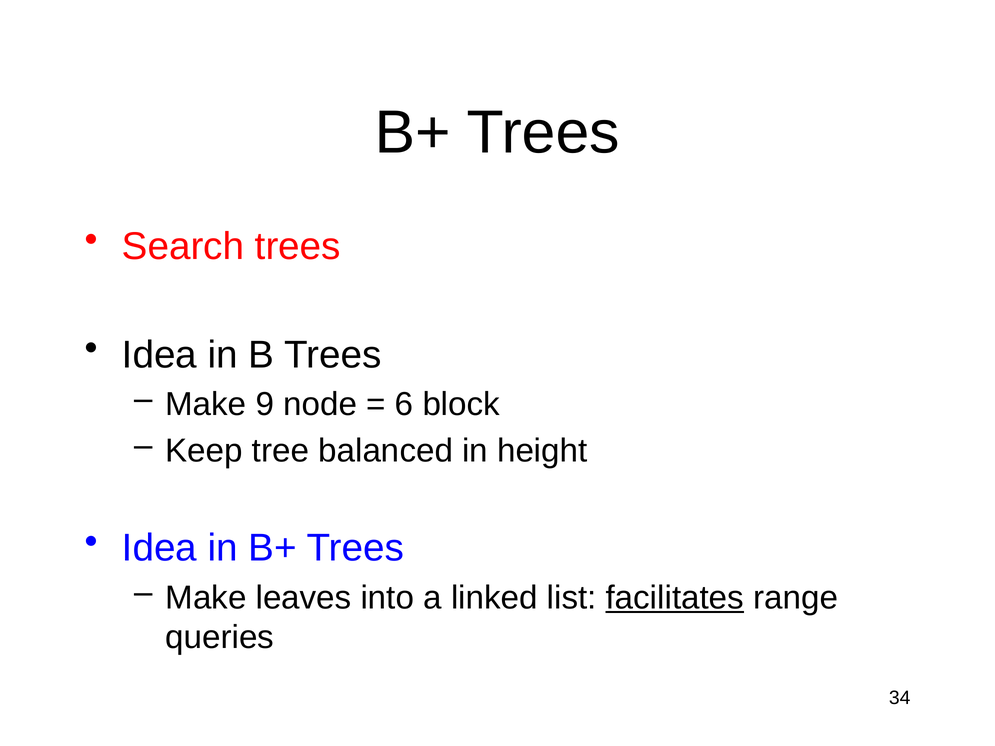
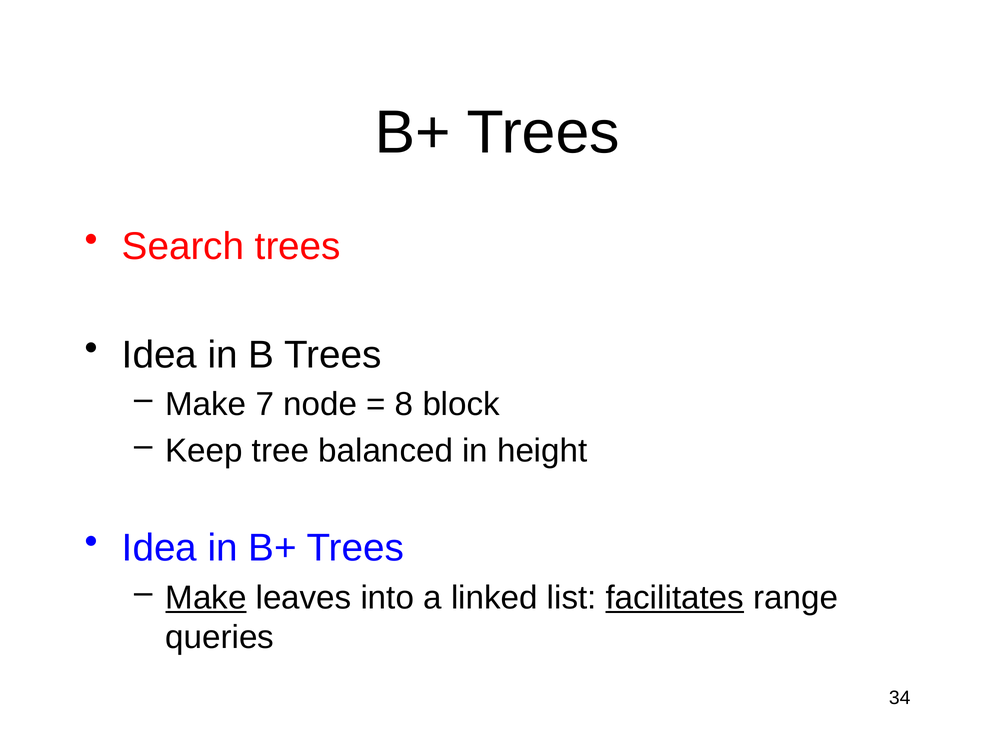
9: 9 -> 7 (265, 404)
6: 6 -> 8 (404, 404)
Make underline: none -> present (206, 598)
